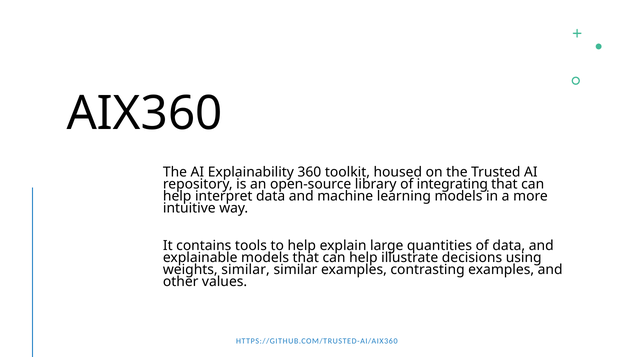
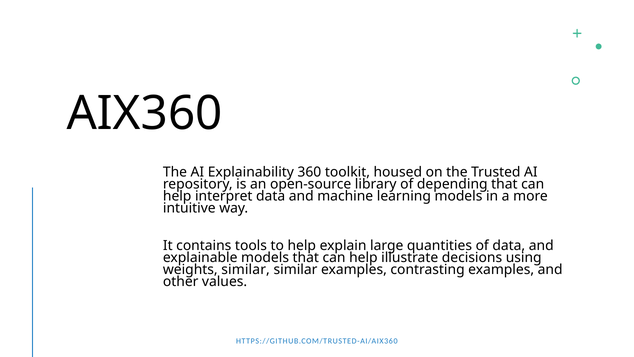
integrating: integrating -> depending (452, 184)
